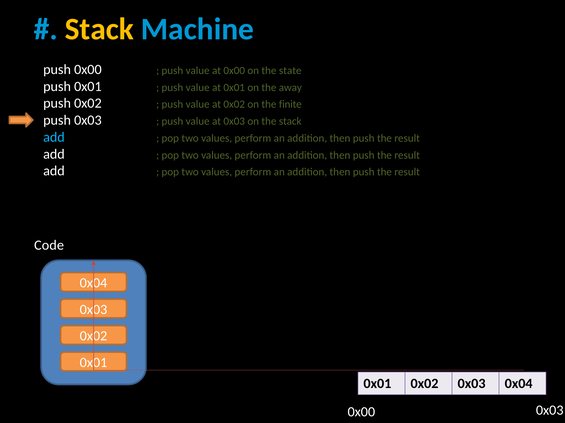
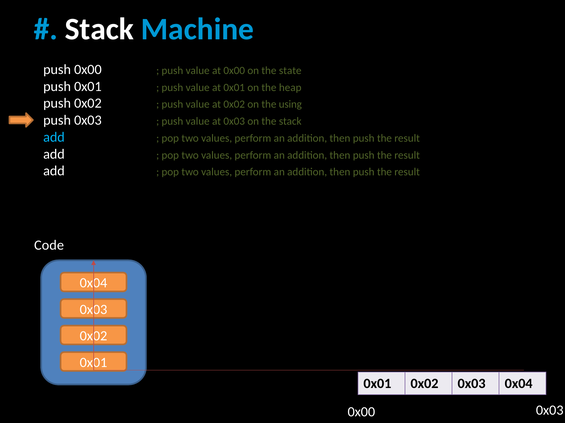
Stack colour: yellow -> white (99, 29)
away: away -> heap (290, 88)
finite: finite -> using (290, 105)
